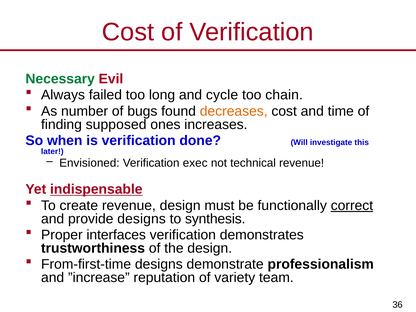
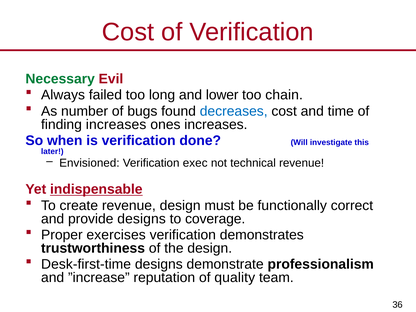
cycle: cycle -> lower (222, 95)
decreases colour: orange -> blue (234, 111)
finding supposed: supposed -> increases (116, 124)
correct underline: present -> none (352, 206)
synthesis: synthesis -> coverage (215, 219)
interfaces: interfaces -> exercises (116, 235)
From-first-time: From-first-time -> Desk-first-time (86, 264)
variety: variety -> quality (235, 278)
